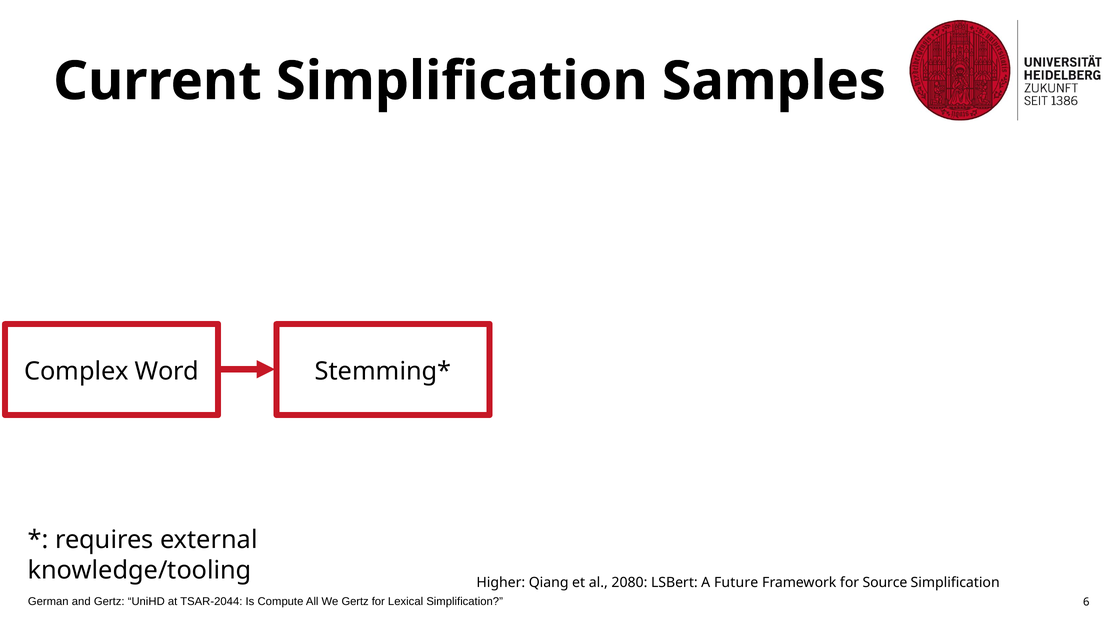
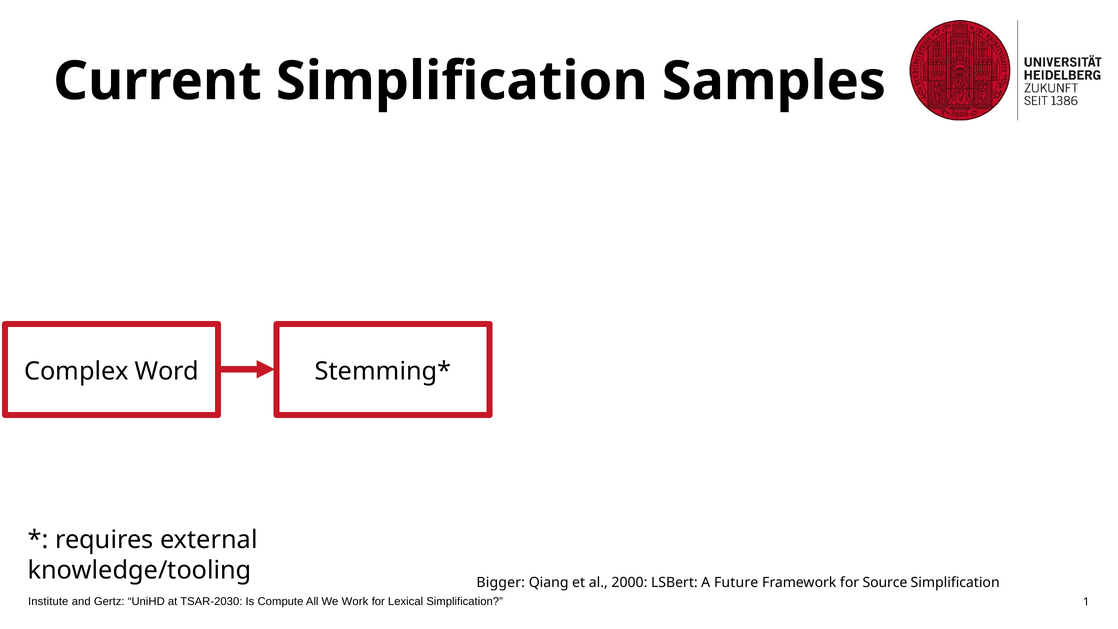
Higher: Higher -> Bigger (501, 582)
2080: 2080 -> 2000 (629, 582)
German: German -> Institute (48, 602)
TSAR-2044: TSAR-2044 -> TSAR-2030 (211, 602)
We Gertz: Gertz -> Work (355, 602)
6: 6 -> 1 (1086, 602)
